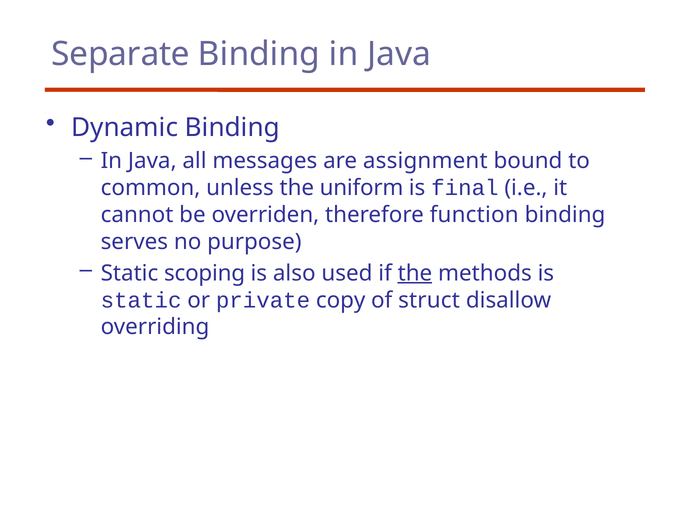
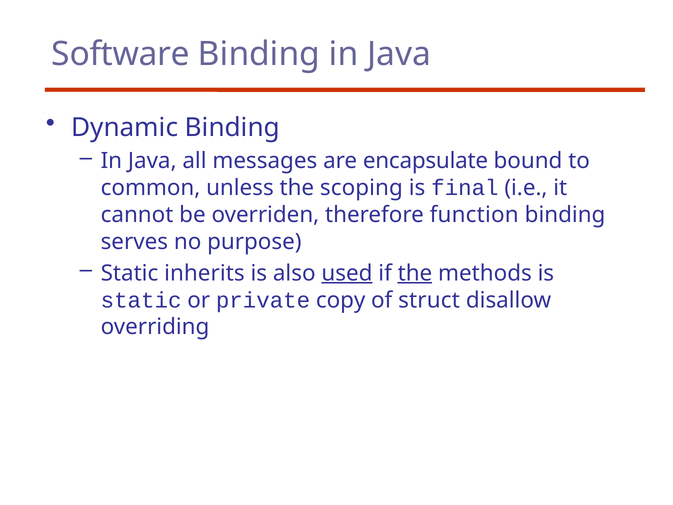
Separate: Separate -> Software (121, 54)
assignment: assignment -> encapsulate (425, 161)
uniform: uniform -> scoping (361, 188)
scoping: scoping -> inherits (204, 273)
used underline: none -> present (347, 273)
